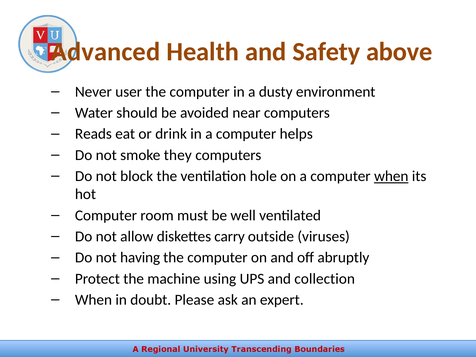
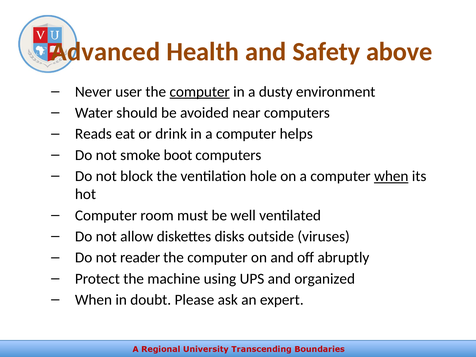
computer underline: none -> present (200, 92)
they: they -> boot (178, 155)
carry: carry -> disks (230, 236)
having: having -> reader (140, 258)
collection: collection -> organized (325, 279)
